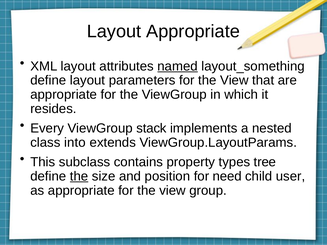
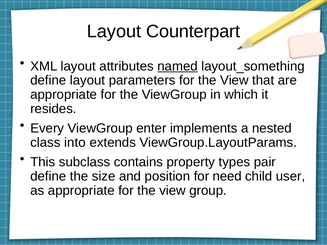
Layout Appropriate: Appropriate -> Counterpart (193, 31)
stack: stack -> enter (151, 128)
tree: tree -> pair (265, 162)
the underline: present -> none (79, 176)
